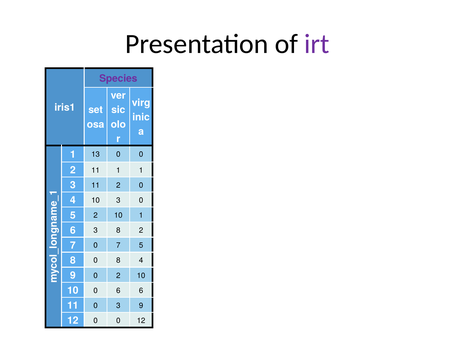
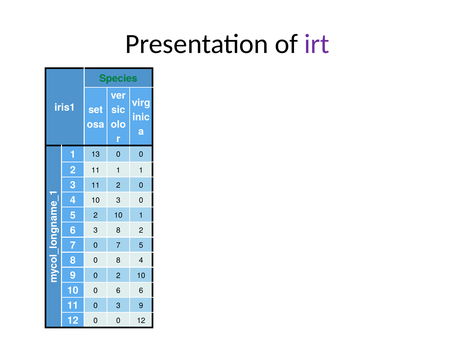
Species colour: purple -> green (118, 79)
